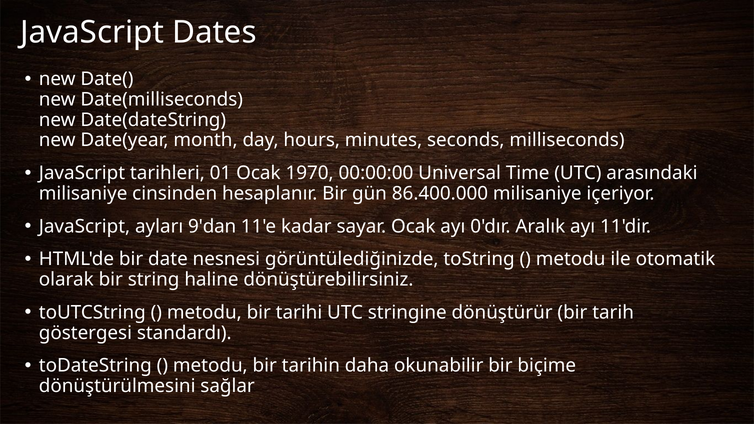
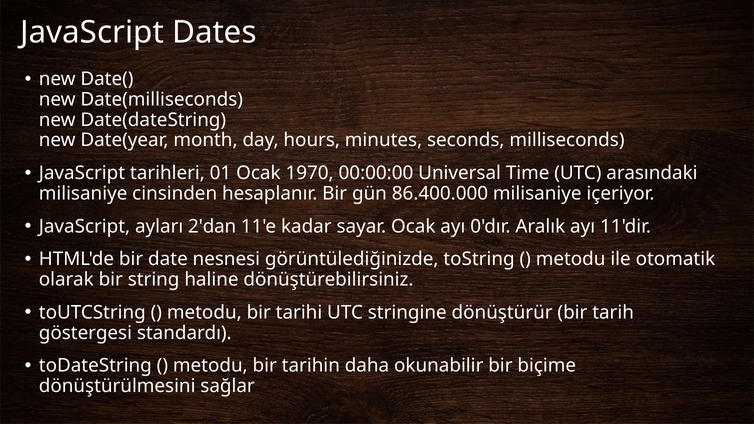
9'dan: 9'dan -> 2'dan (212, 226)
